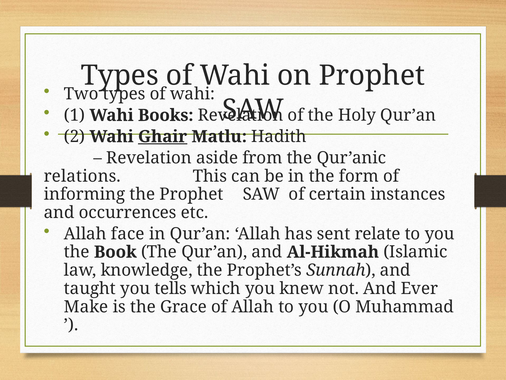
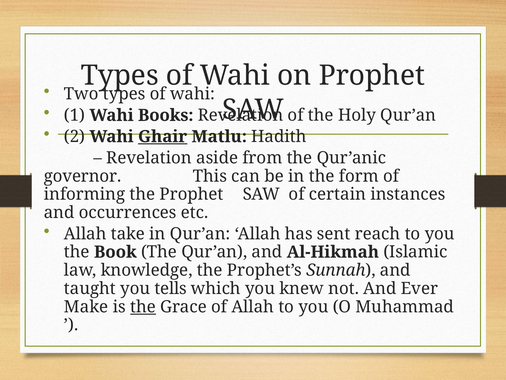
relations: relations -> governor (83, 176)
face: face -> take (128, 234)
relate: relate -> reach (378, 234)
the underline: none -> present (143, 306)
